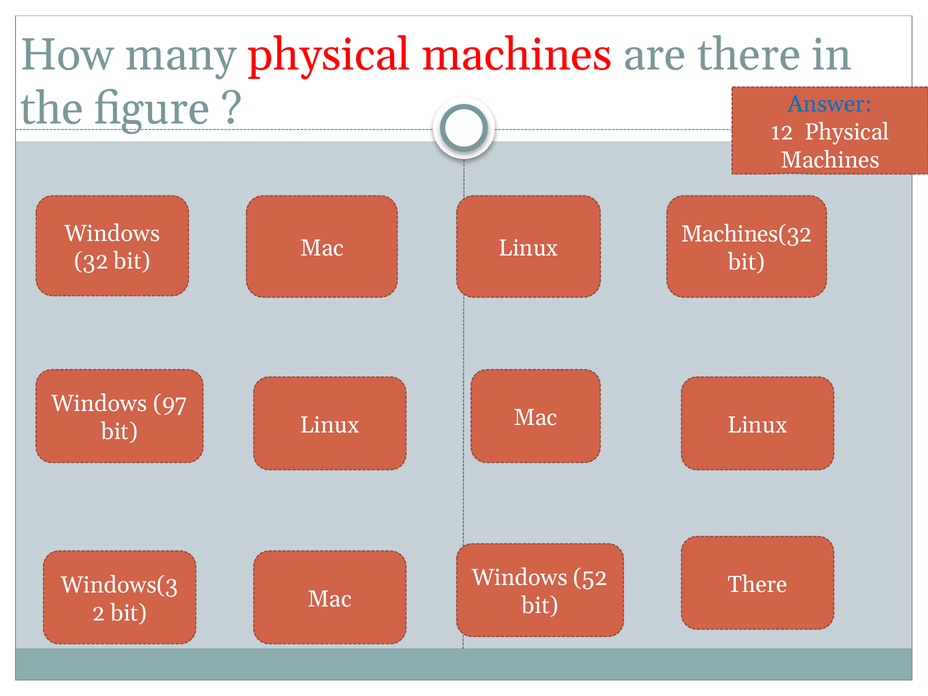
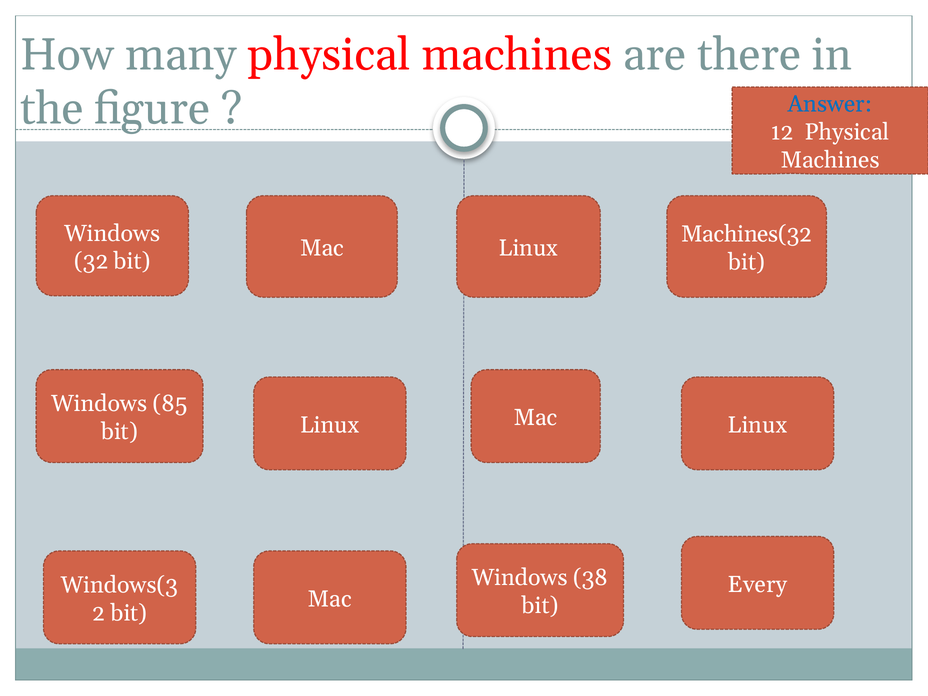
97: 97 -> 85 (170, 404)
52: 52 -> 38 (591, 578)
There: There -> Every (757, 584)
